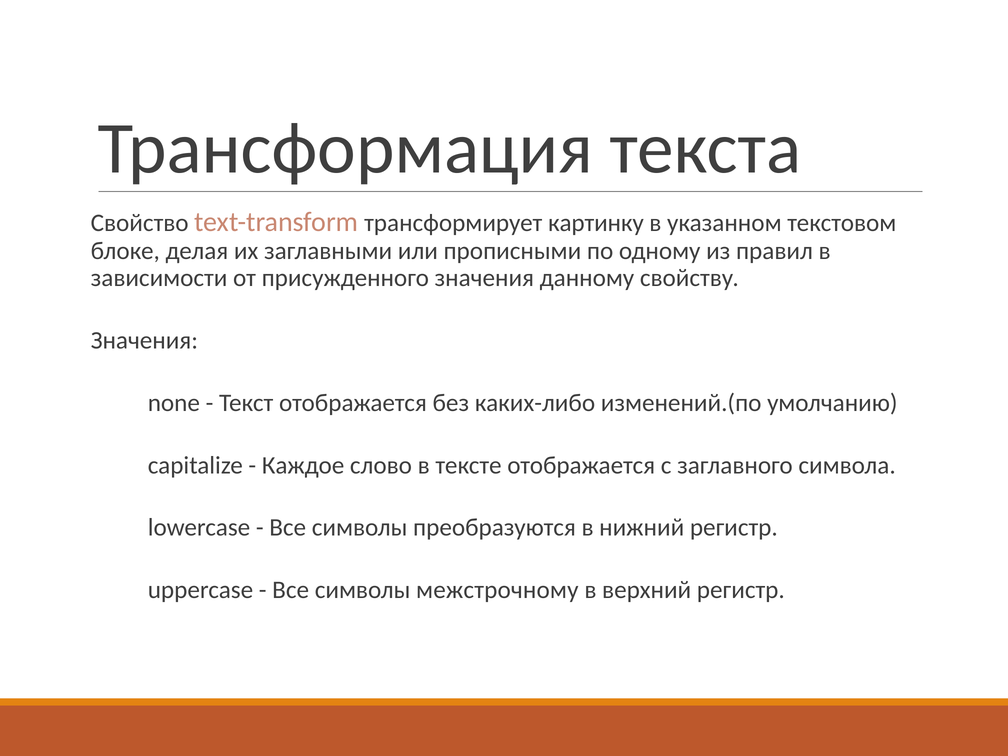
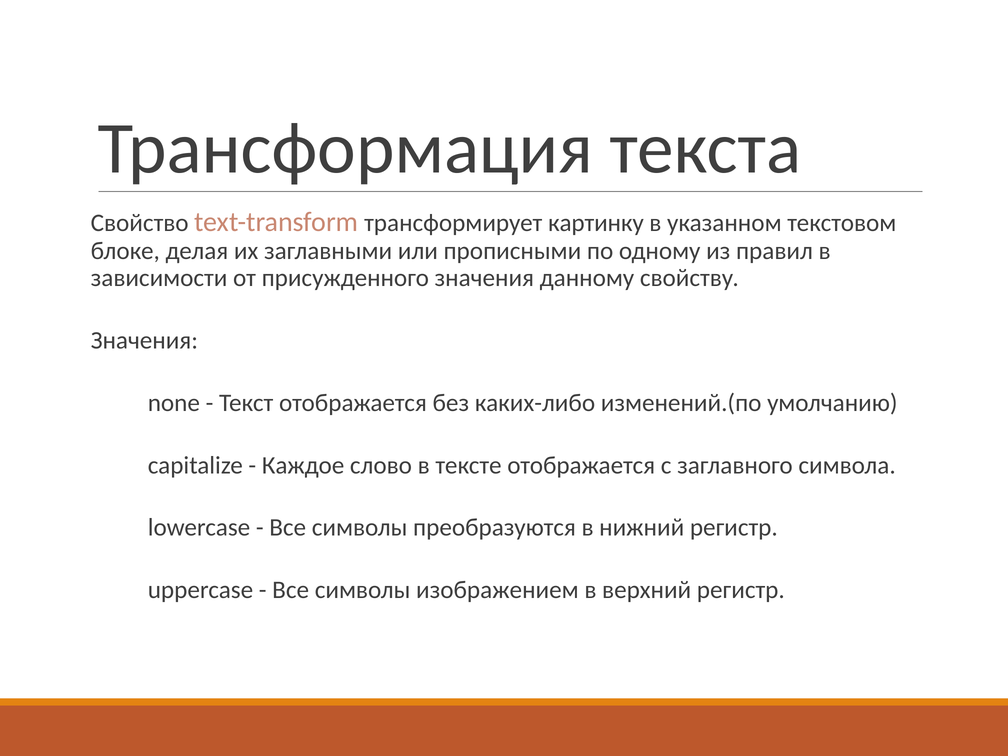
межстрочному: межстрочному -> изображением (497, 590)
